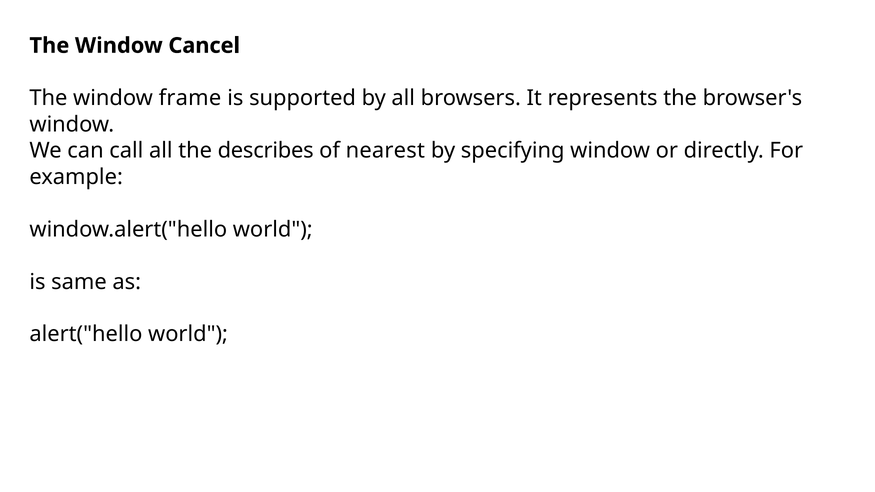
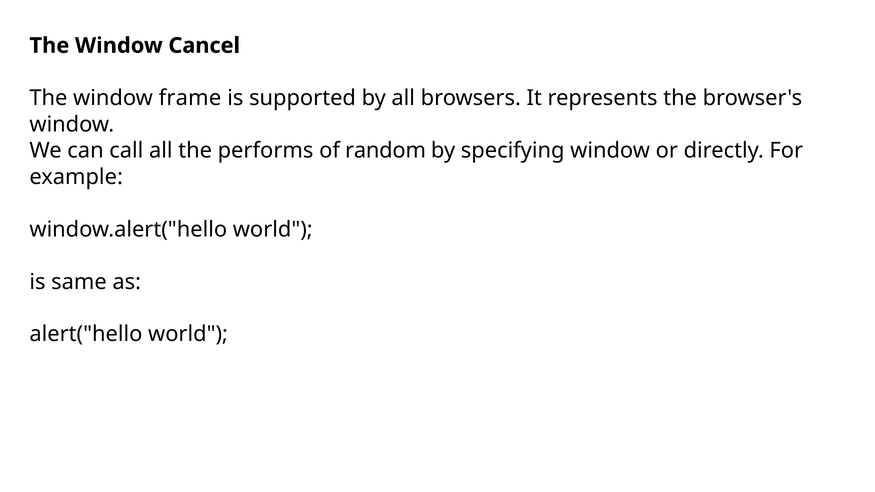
describes: describes -> performs (266, 151)
nearest: nearest -> random (386, 151)
